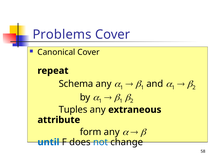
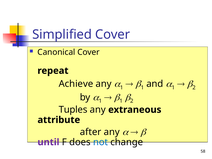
Problems: Problems -> Simplified (62, 34)
Schema: Schema -> Achieve (76, 84)
form: form -> after (91, 132)
until colour: blue -> purple (48, 142)
